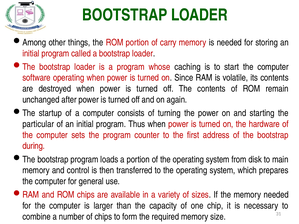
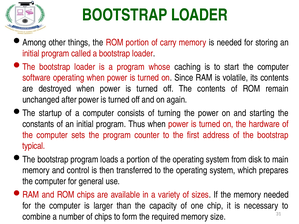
particular: particular -> constants (38, 124)
during: during -> typical (34, 146)
